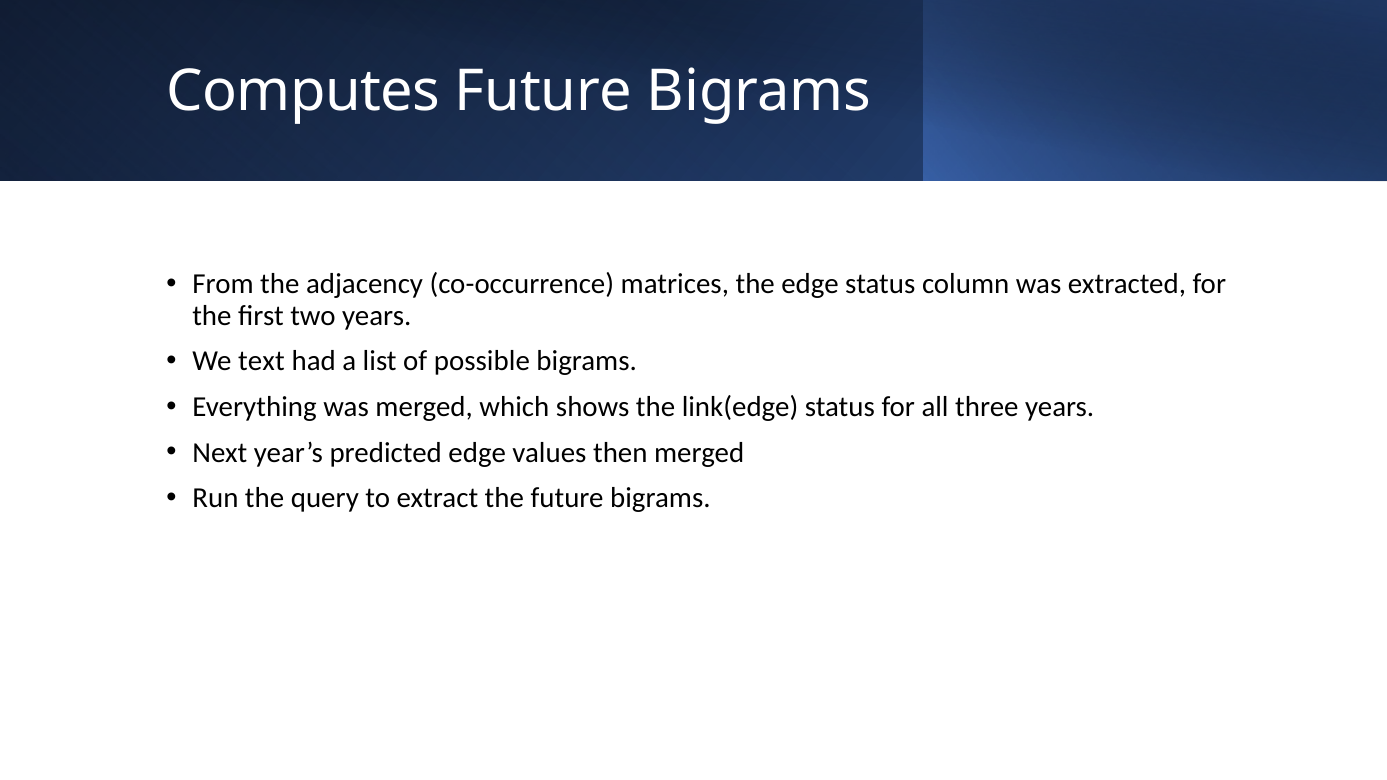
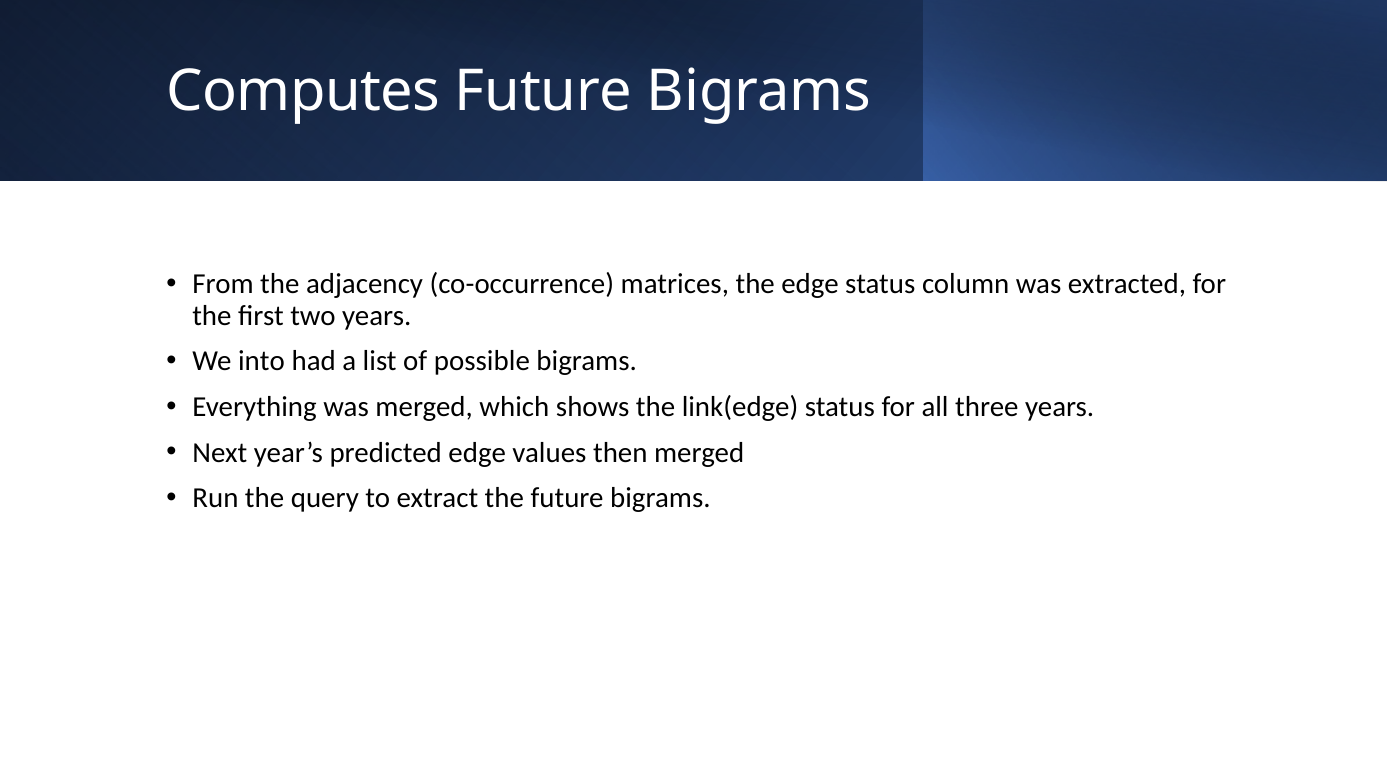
text: text -> into (261, 361)
